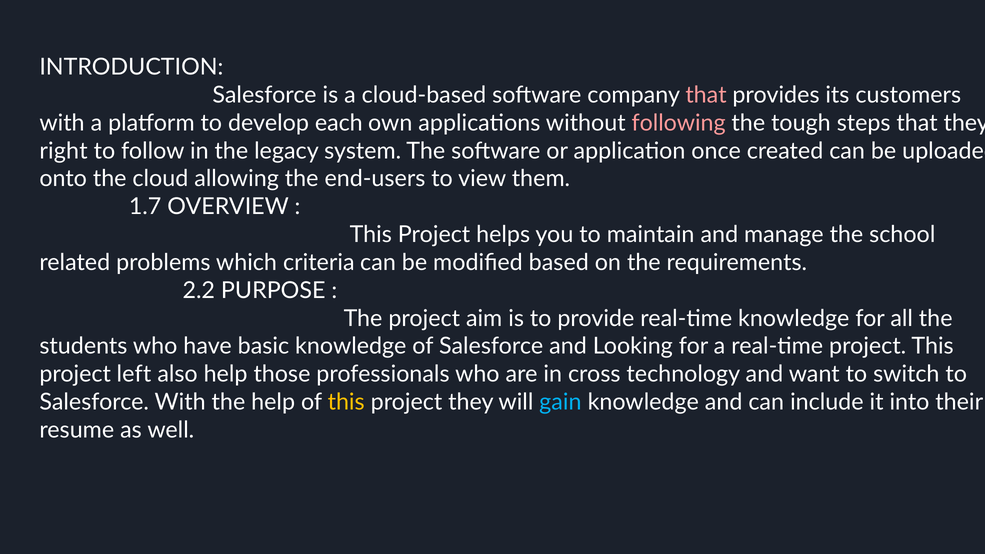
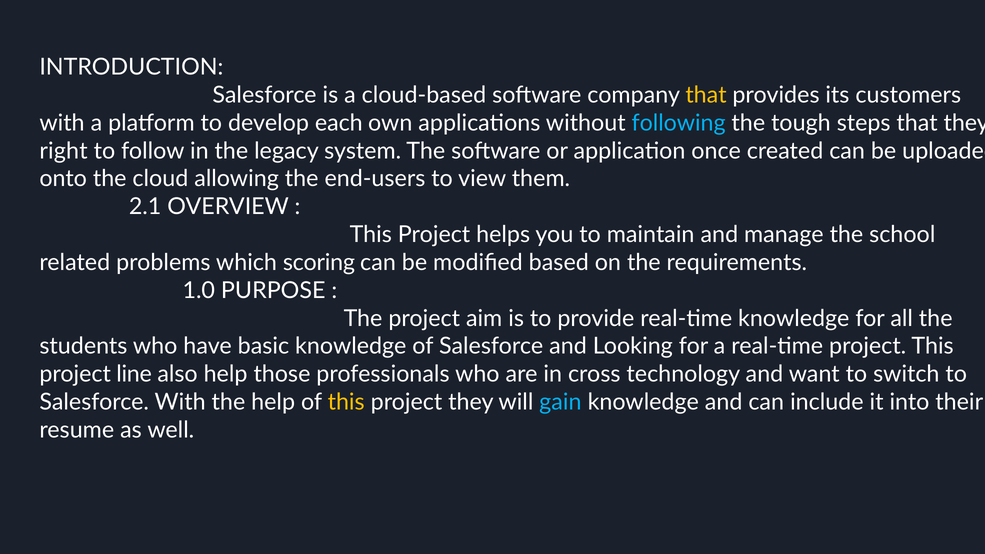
that colour: pink -> yellow (706, 95)
following colour: pink -> light blue (679, 123)
1.7: 1.7 -> 2.1 (145, 207)
criteria: criteria -> scoring (319, 263)
2.2: 2.2 -> 1.0 (199, 290)
left: left -> line (134, 374)
